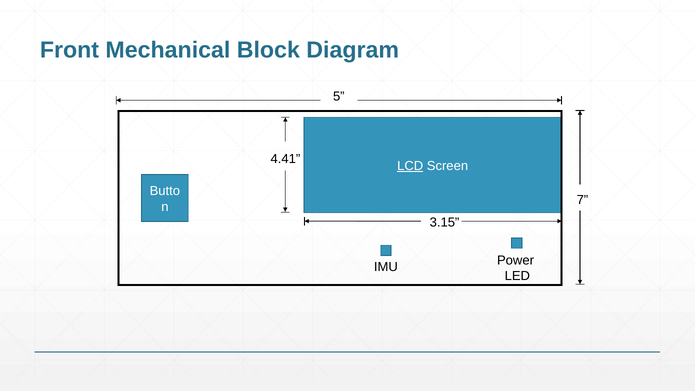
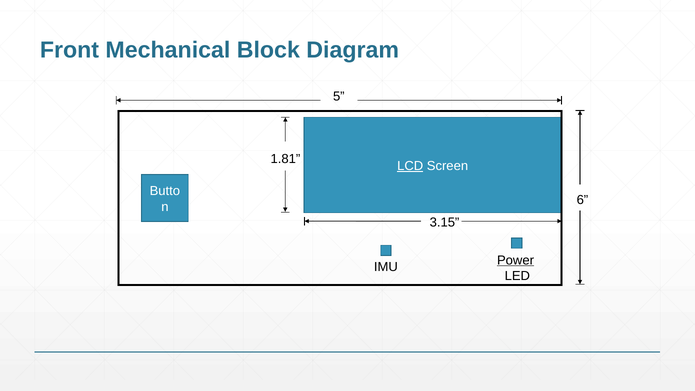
4.41: 4.41 -> 1.81 (285, 159)
7: 7 -> 6 (582, 200)
Power underline: none -> present (516, 260)
